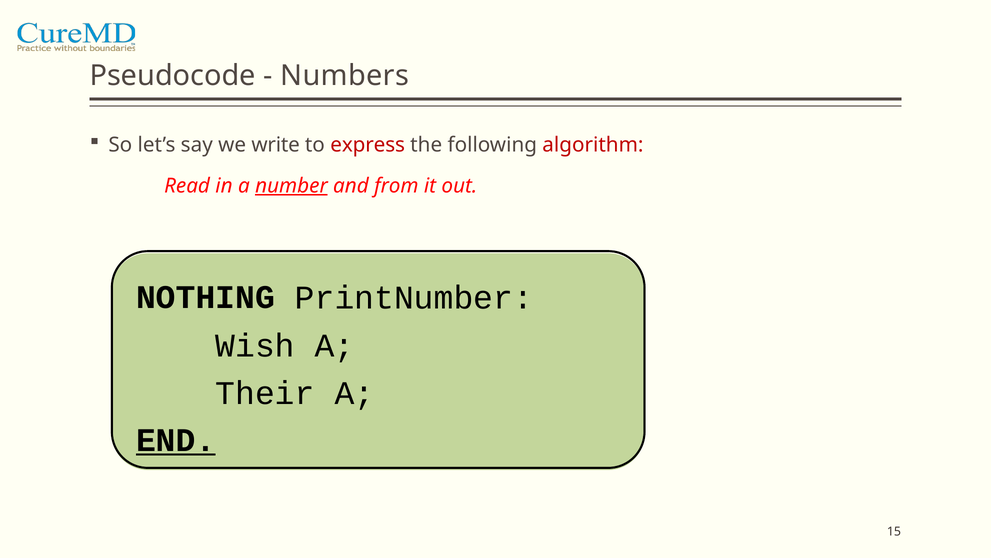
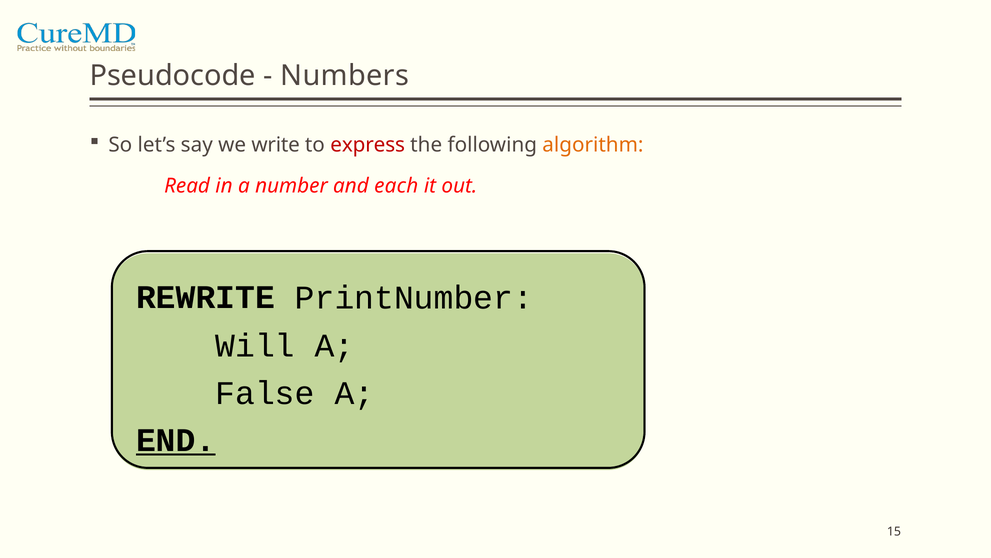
algorithm colour: red -> orange (593, 145)
number underline: present -> none (291, 186)
from: from -> each (396, 186)
NOTHING: NOTHING -> REWRITE (205, 297)
Wish: Wish -> Will (255, 345)
Their: Their -> False (265, 393)
